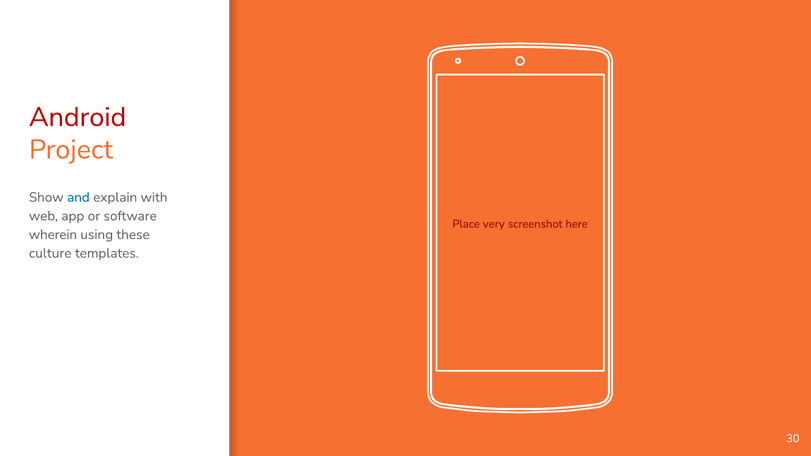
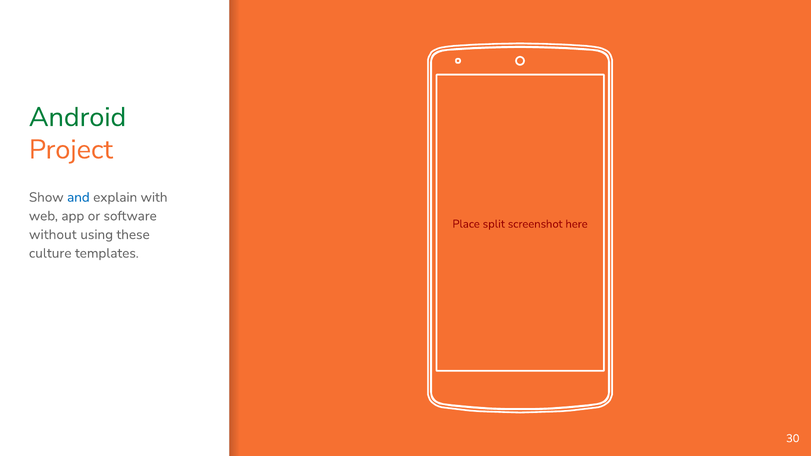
Android colour: red -> green (78, 117)
very: very -> split (494, 224)
wherein: wherein -> without (53, 235)
